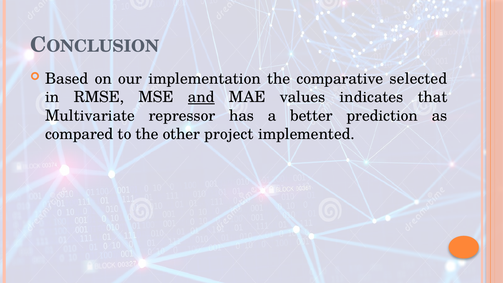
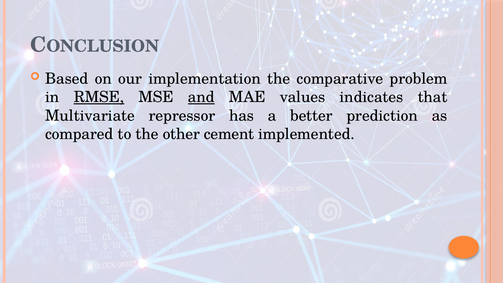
selected: selected -> problem (419, 79)
RMSE underline: none -> present (99, 97)
project: project -> cement (229, 134)
